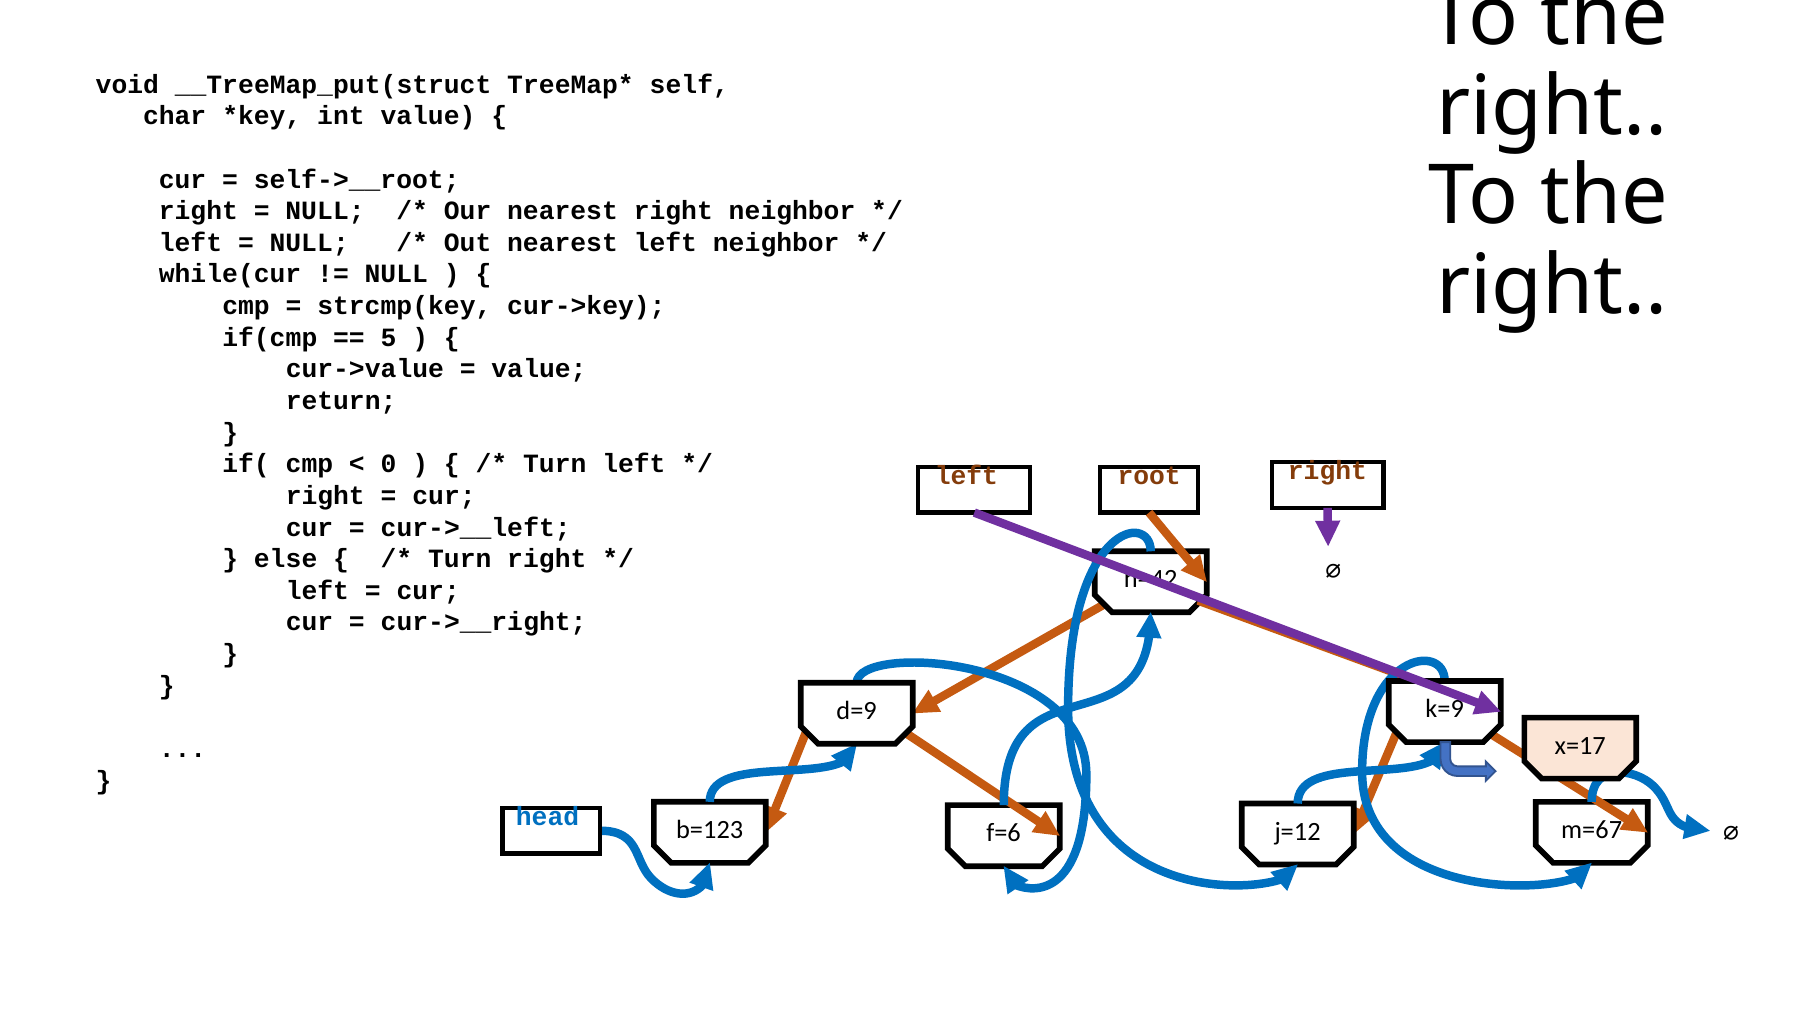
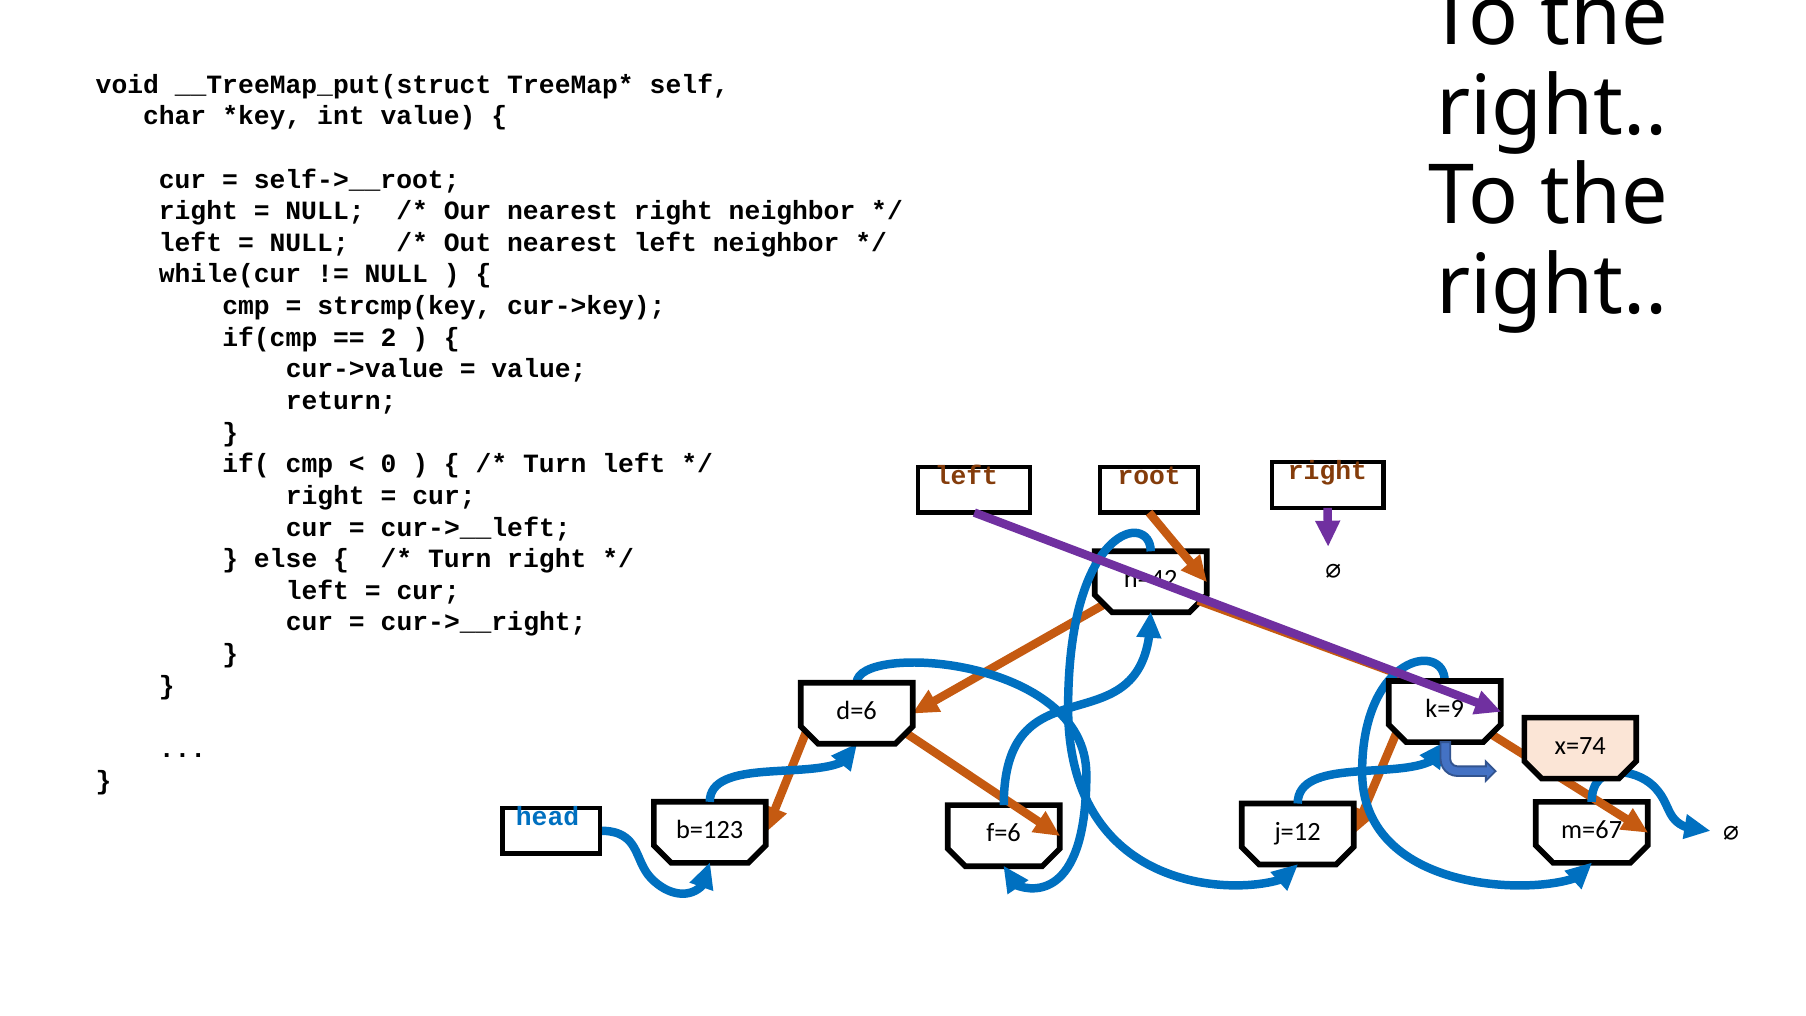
5: 5 -> 2 (389, 338)
d=9: d=9 -> d=6 (857, 711)
x=17: x=17 -> x=74 (1580, 745)
